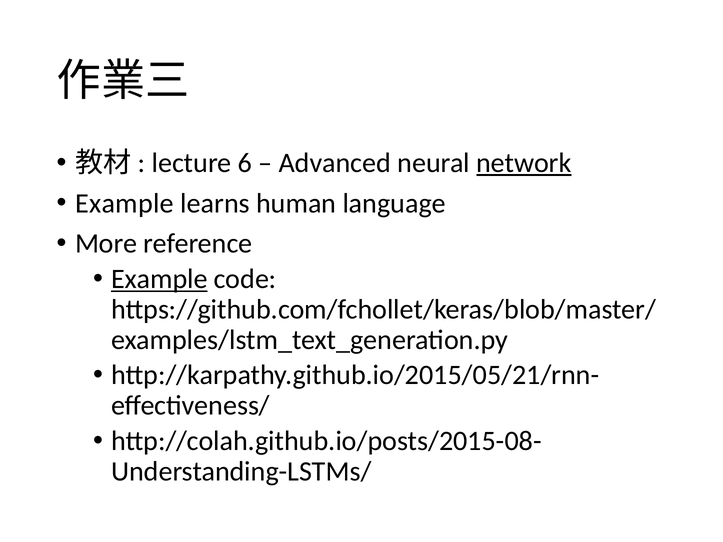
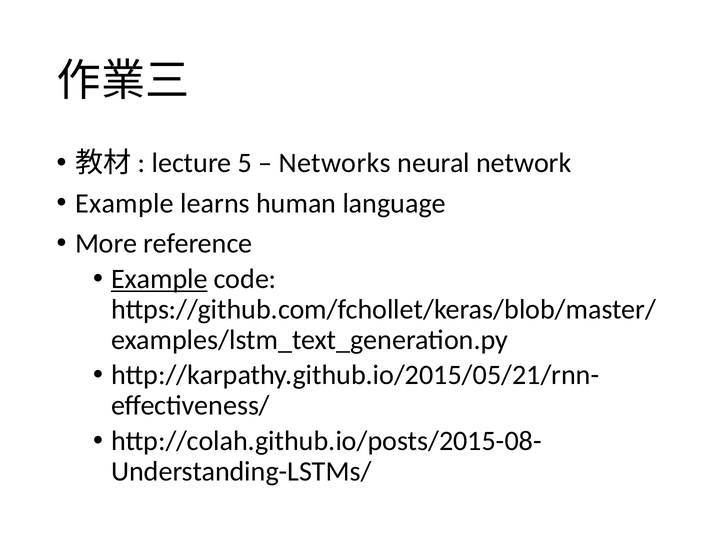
6: 6 -> 5 (245, 163)
Advanced: Advanced -> Networks (335, 163)
network underline: present -> none (524, 163)
